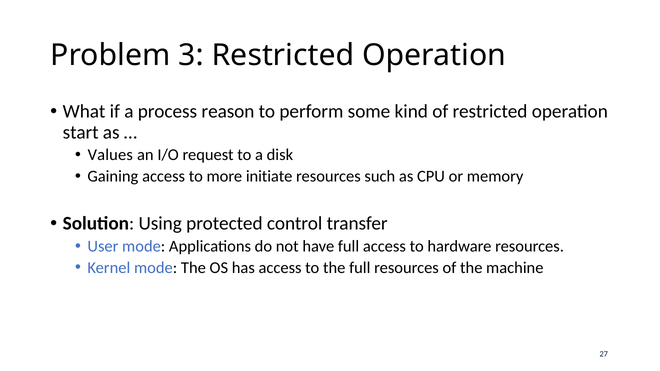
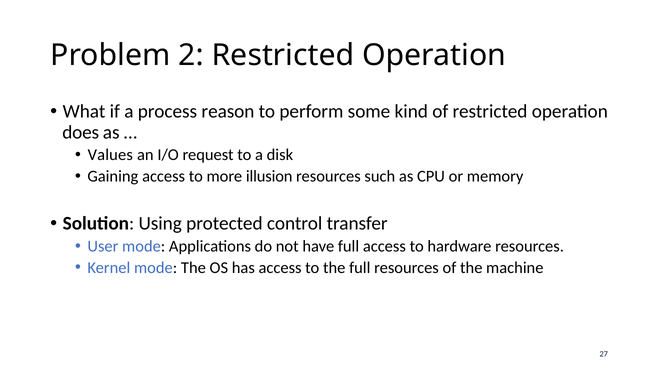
3: 3 -> 2 (191, 55)
start: start -> does (81, 132)
initiate: initiate -> illusion (269, 176)
